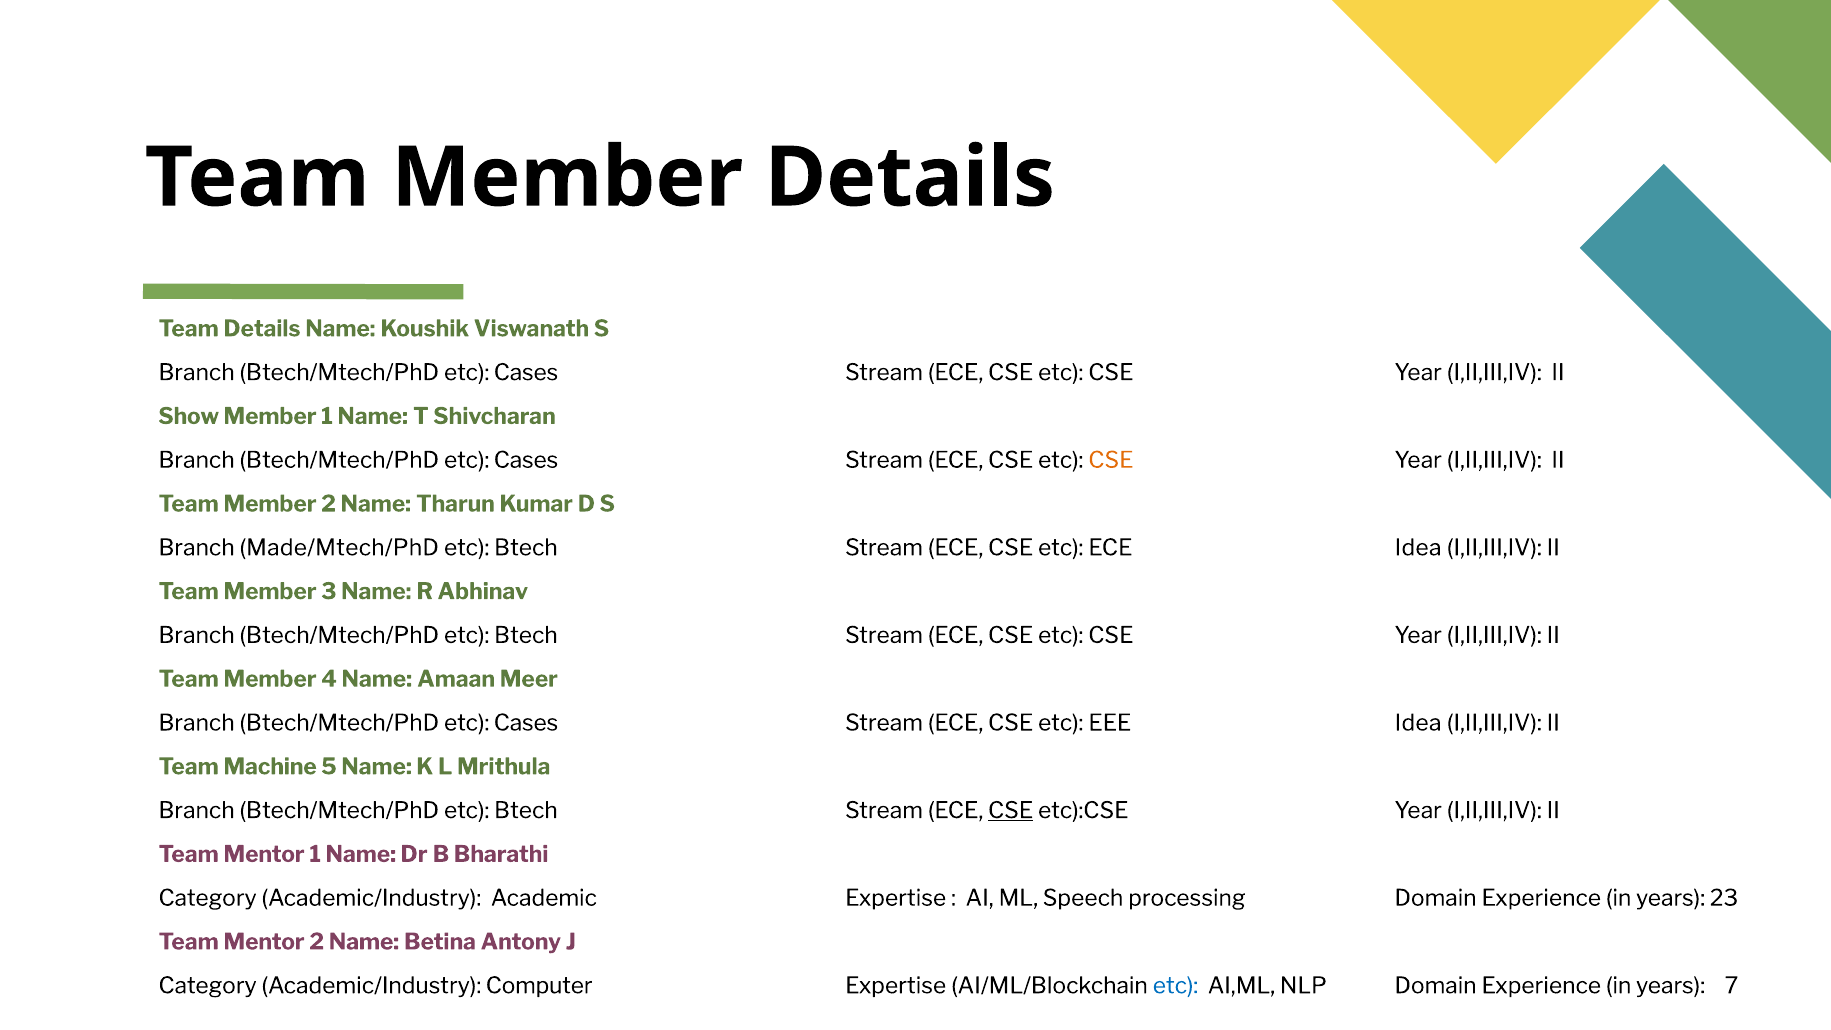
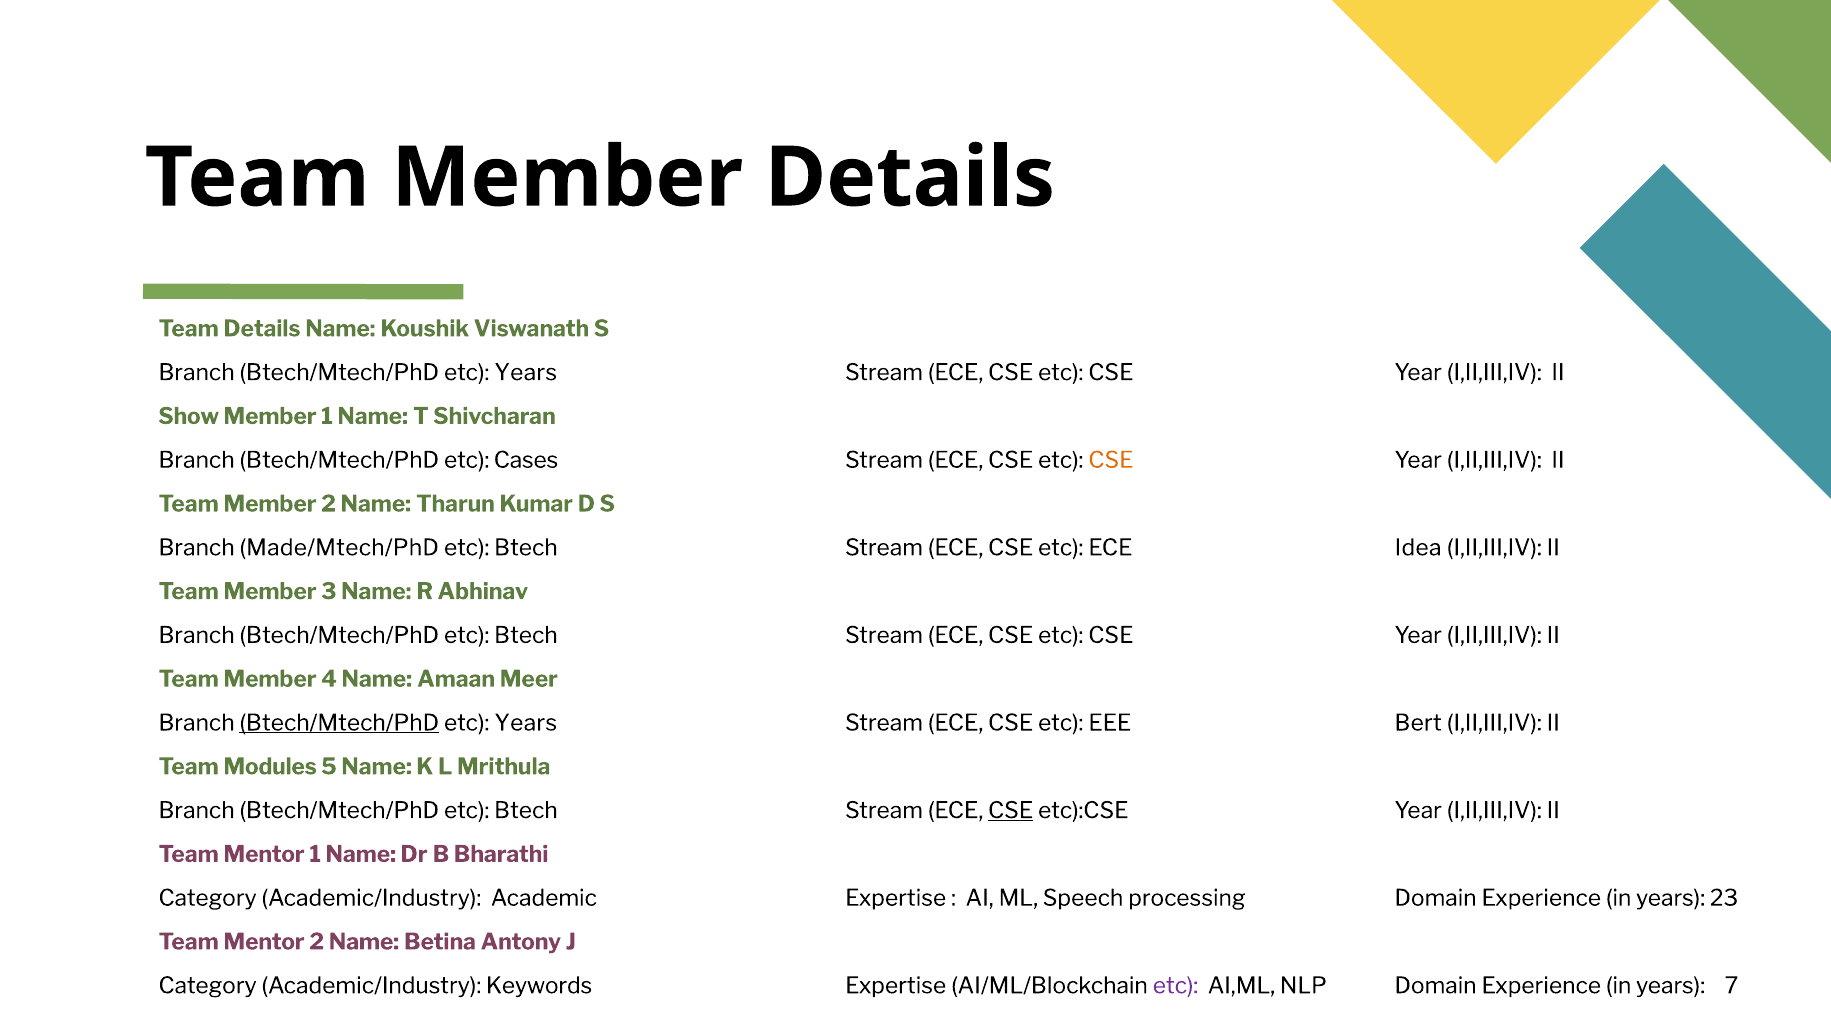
Cases: Cases -> Years (526, 373)
Btech/Mtech/PhD underline: none -> present (339, 723)
Cases: Cases -> Years (526, 723)
EEE Idea: Idea -> Bert (1418, 723)
Machine: Machine -> Modules (270, 767)
Computer: Computer -> Keywords (539, 986)
etc colour: blue -> purple (1175, 986)
